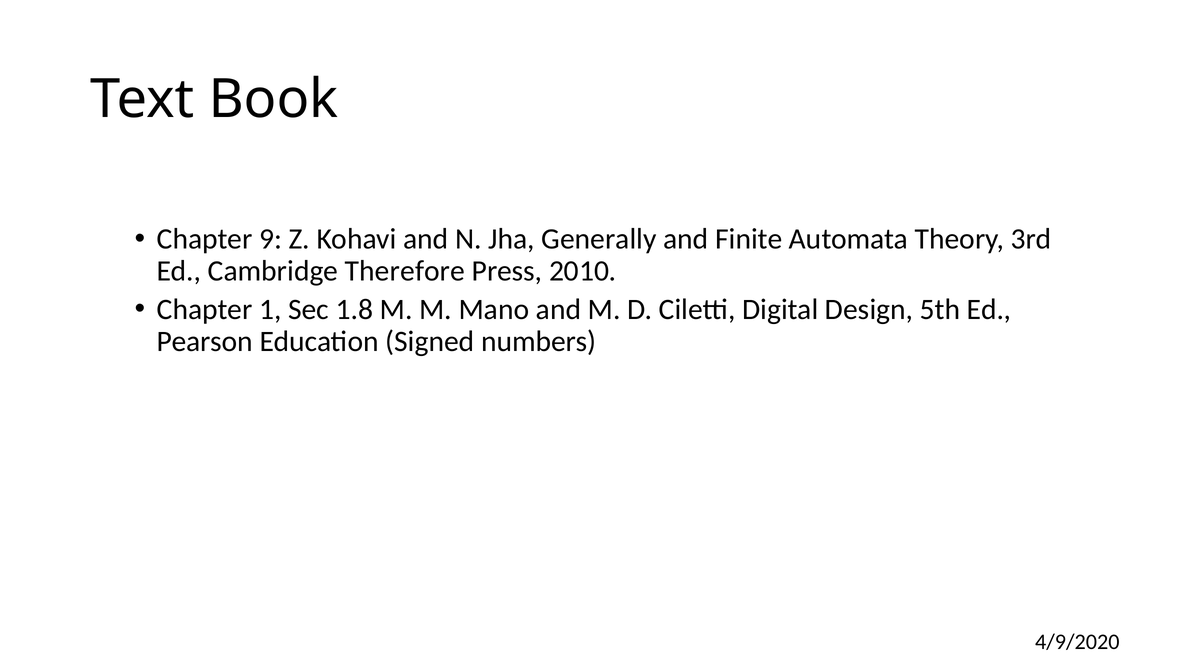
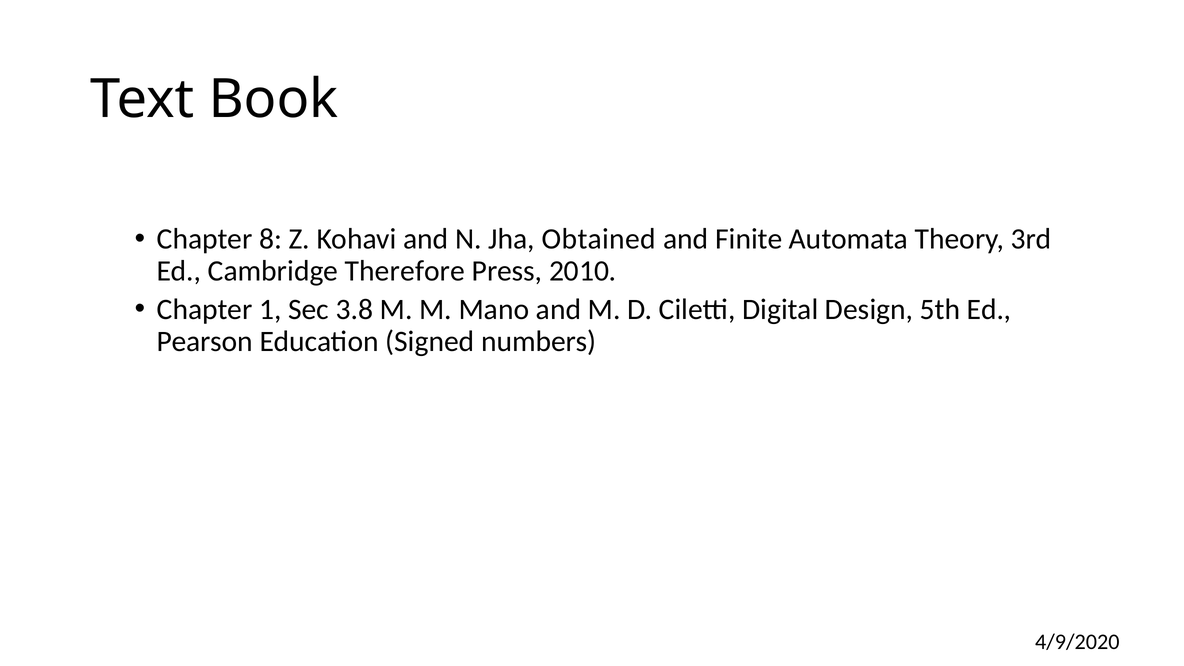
9: 9 -> 8 (271, 239)
Generally: Generally -> Obtained (599, 239)
1.8: 1.8 -> 3.8 (354, 309)
